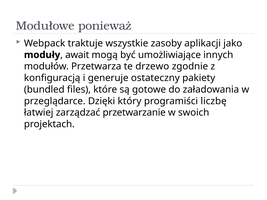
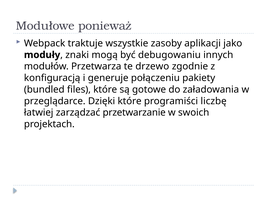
await: await -> znaki (77, 55)
umożliwiające: umożliwiające -> debugowaniu (169, 55)
ostateczny: ostateczny -> połączeniu (155, 78)
Dzięki który: który -> które (130, 101)
